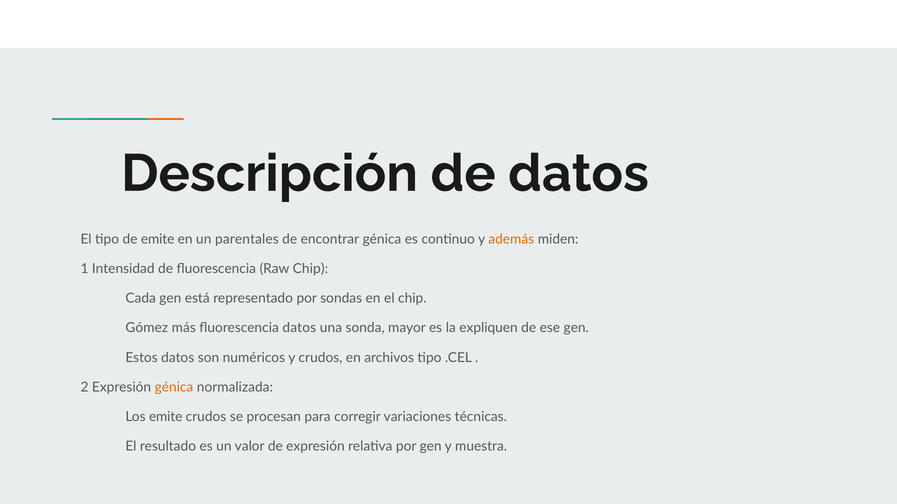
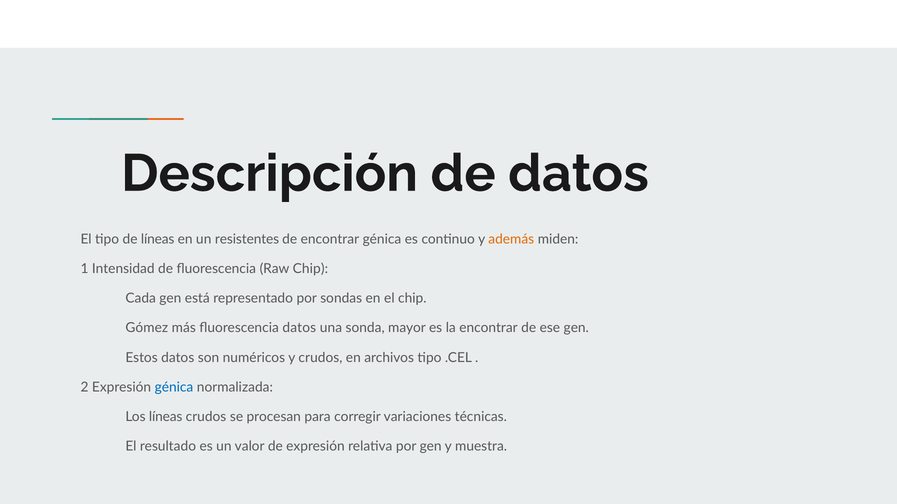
de emite: emite -> líneas (158, 239)
parentales: parentales -> resistentes (247, 239)
la expliquen: expliquen -> encontrar (489, 328)
génica colour: orange -> blue (174, 388)
Los emite: emite -> líneas (166, 417)
